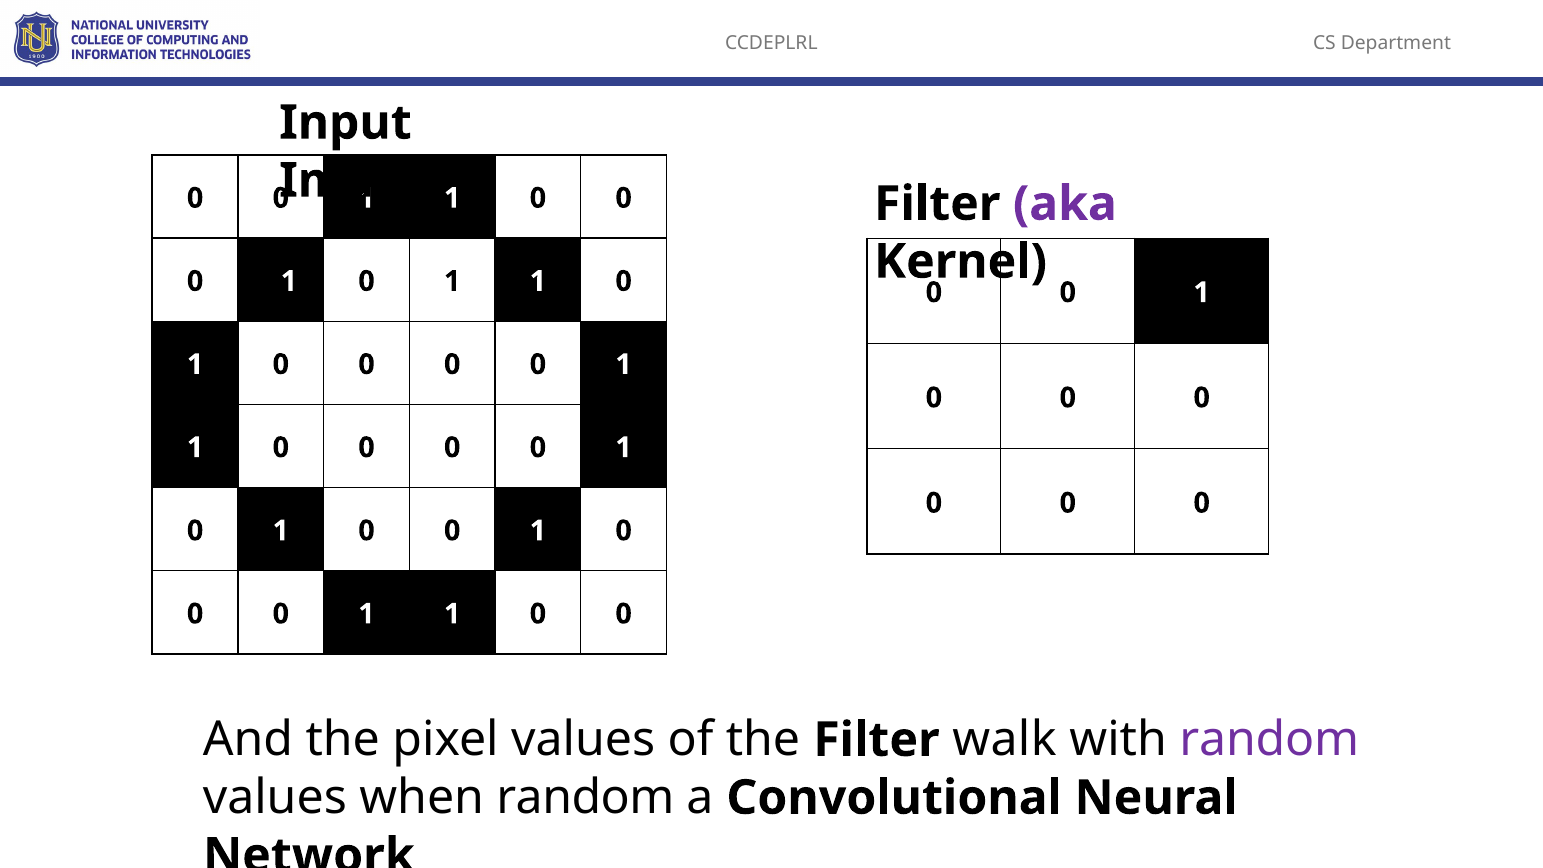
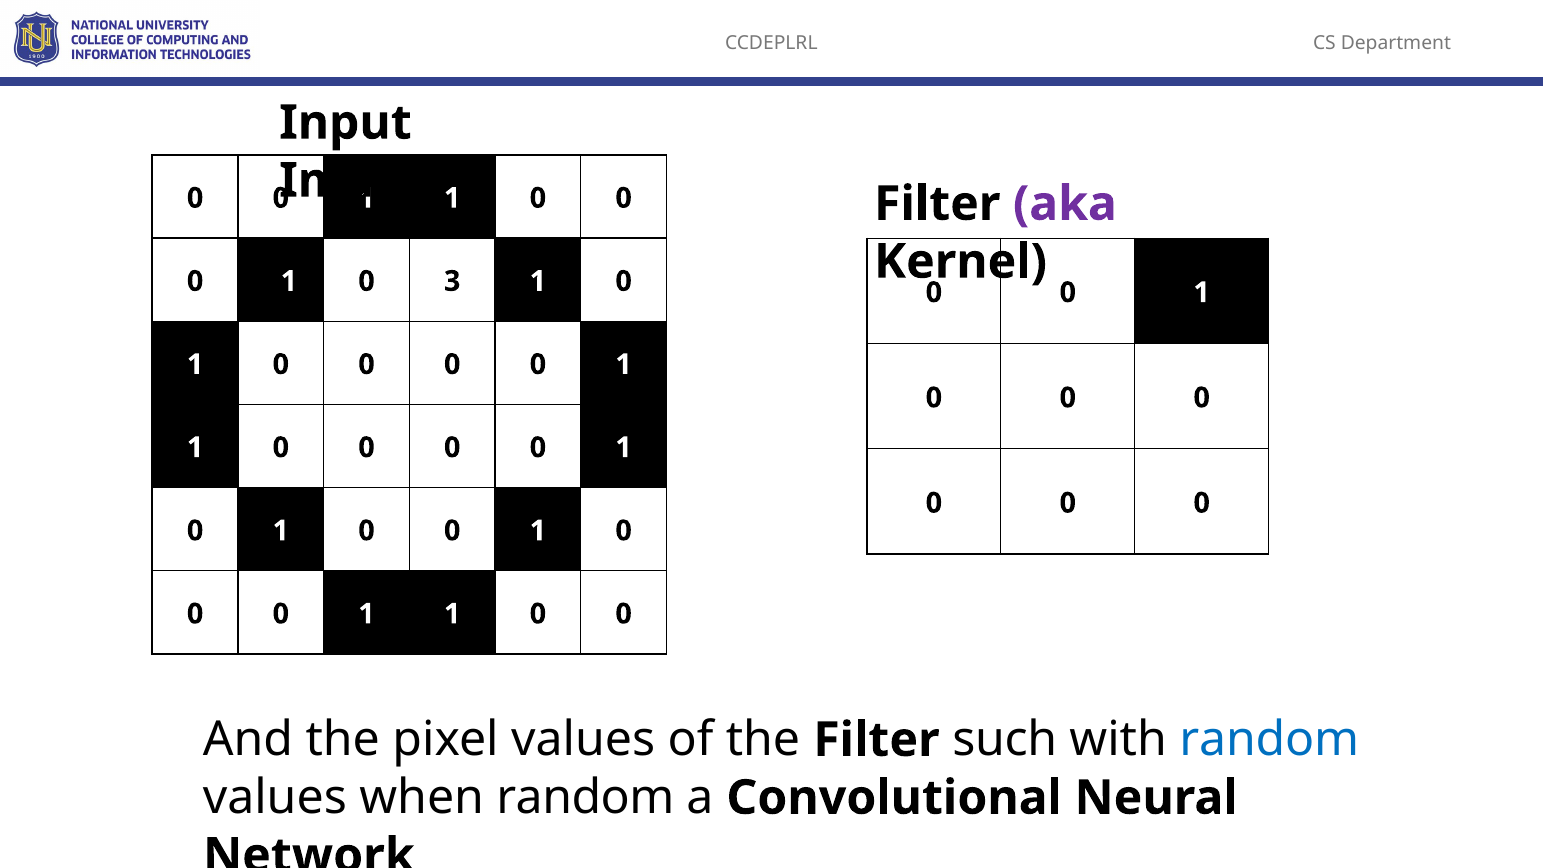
11 0 1: 1 -> 3 (452, 281)
walk: walk -> such (1005, 740)
random colour: purple -> blue (1269, 740)
